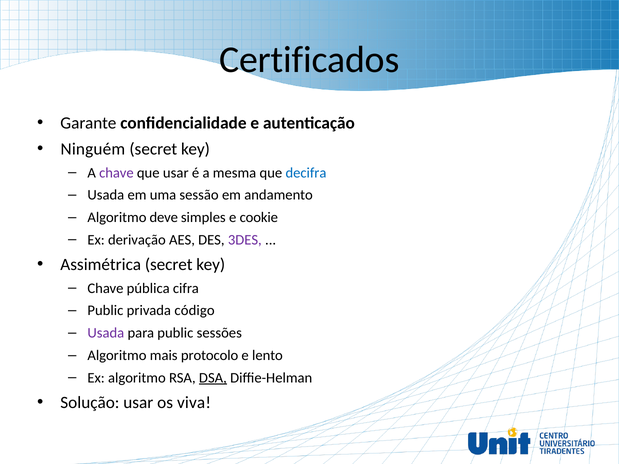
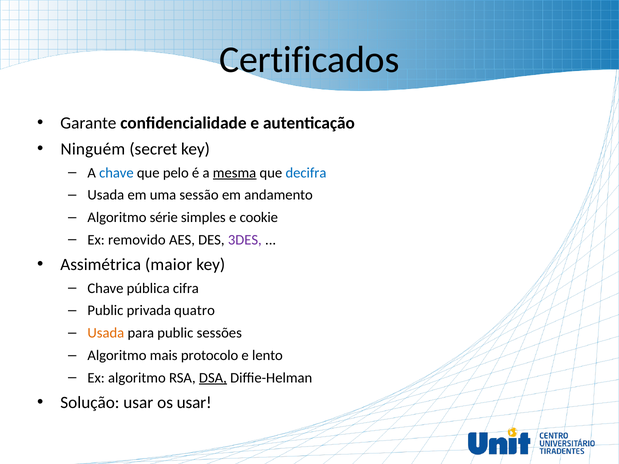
chave colour: purple -> blue (116, 173)
que usar: usar -> pelo (176, 173)
mesma underline: none -> present (235, 173)
deve: deve -> série (164, 218)
derivação: derivação -> removido (137, 240)
Assimétrica secret: secret -> maior (169, 265)
código: código -> quatro (195, 311)
Usada colour: purple -> orange (106, 333)
os viva: viva -> usar (194, 403)
